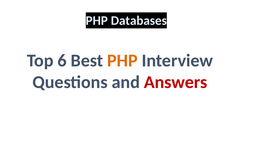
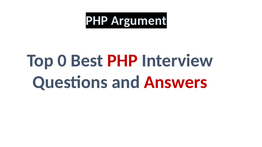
Databases: Databases -> Argument (139, 21)
6: 6 -> 0 (62, 61)
PHP colour: orange -> red (122, 61)
